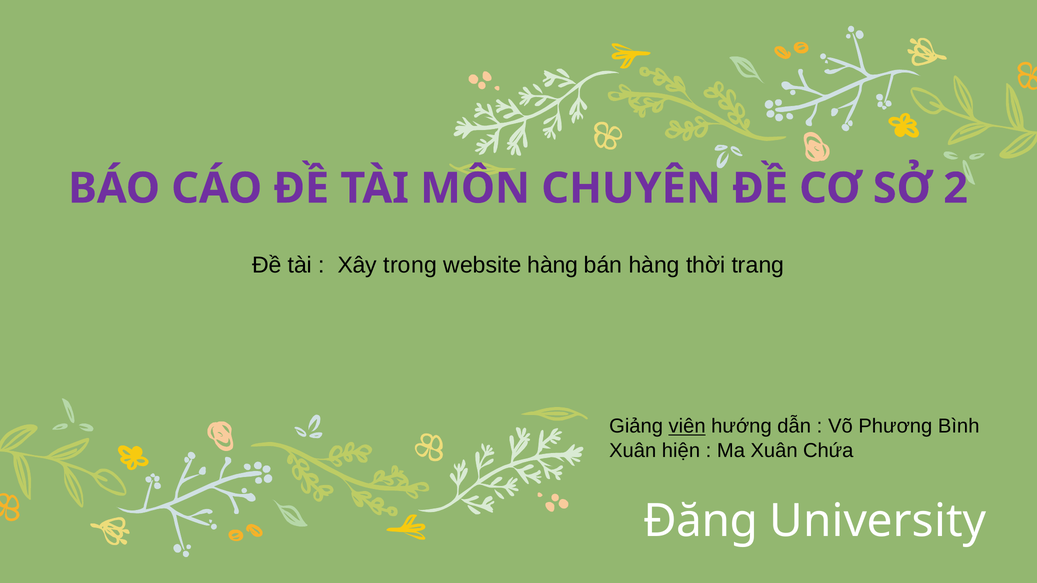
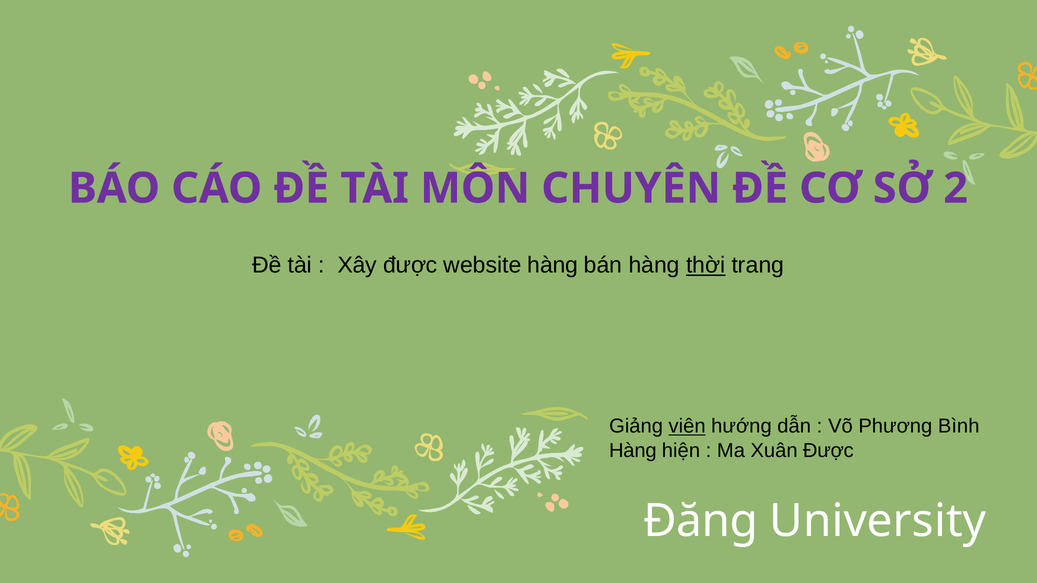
Xây trong: trong -> được (410, 265)
thời underline: none -> present (706, 265)
Xuân: Xuân -> Hàng (633, 451)
Xuân Chứa: Chứa -> Được (828, 451)
